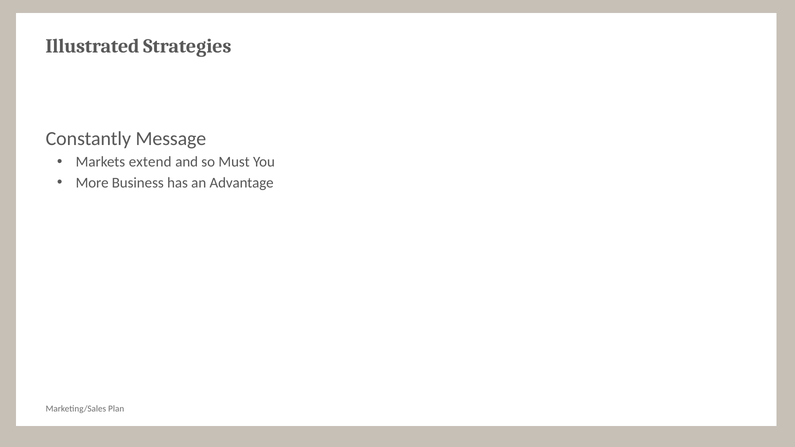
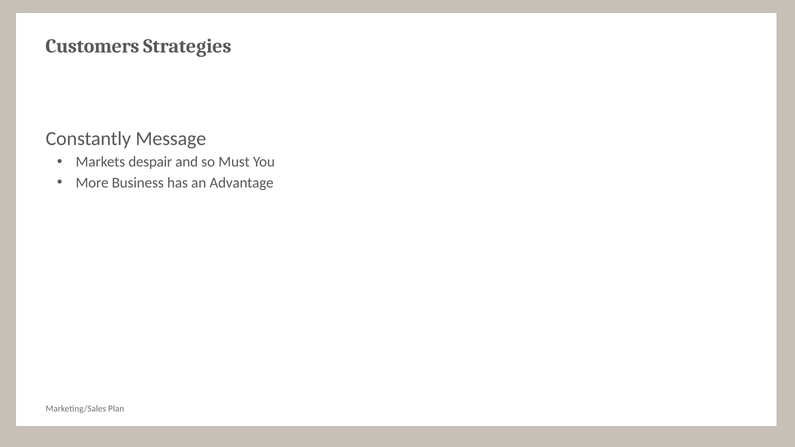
Illustrated: Illustrated -> Customers (92, 46)
extend: extend -> despair (150, 162)
